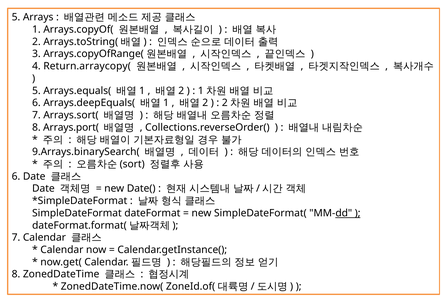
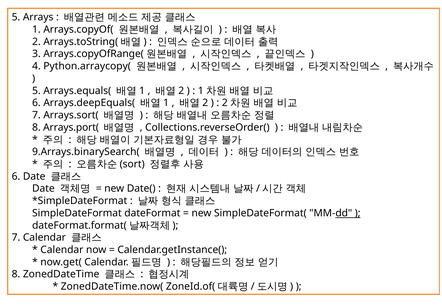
Return.arraycopy(: Return.arraycopy( -> Python.arraycopy( (87, 66)
